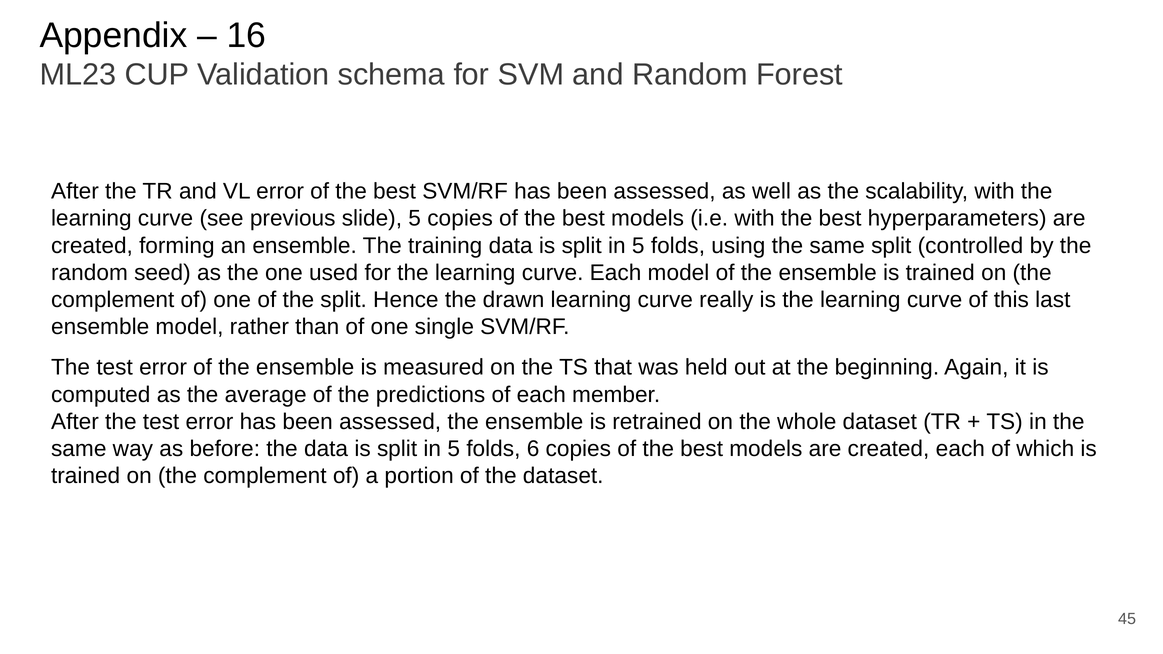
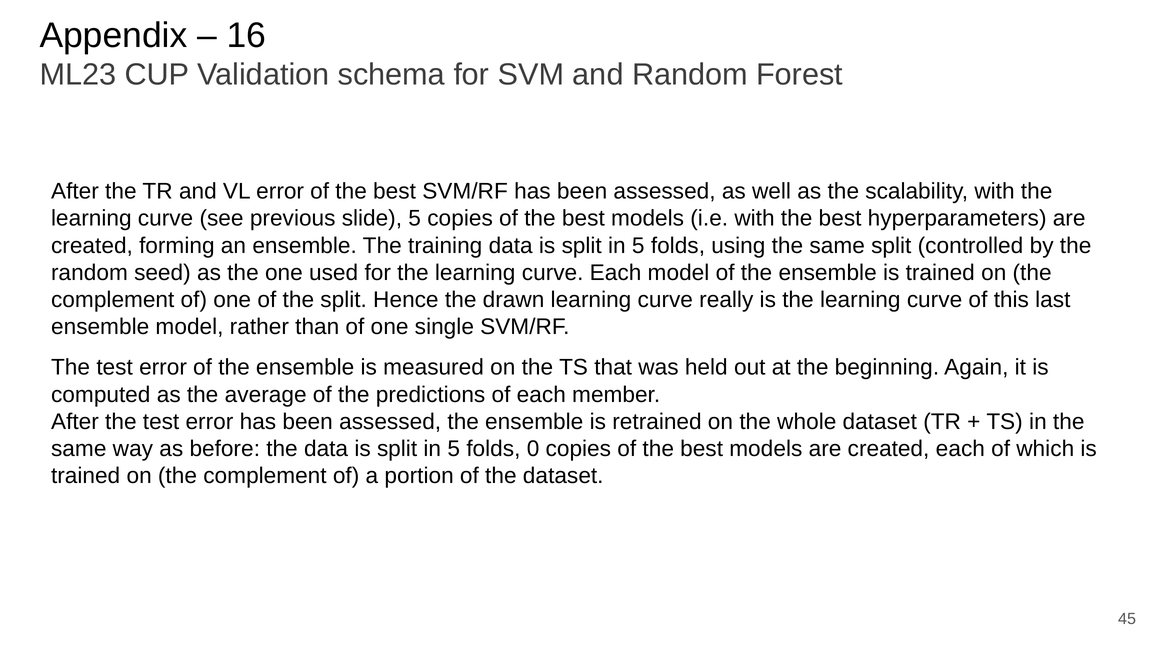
6: 6 -> 0 (533, 449)
